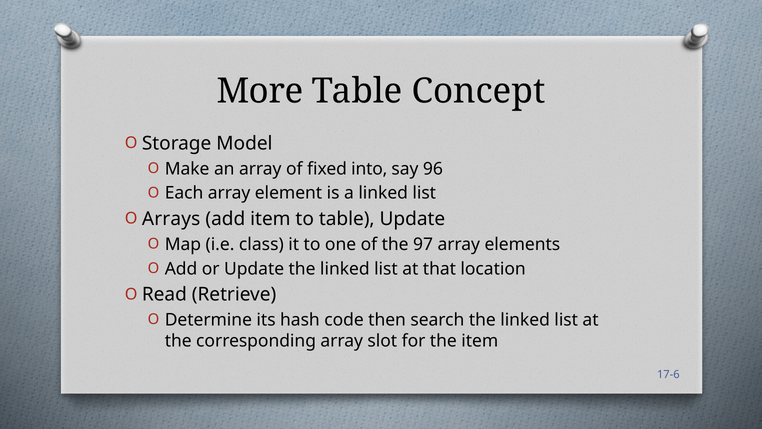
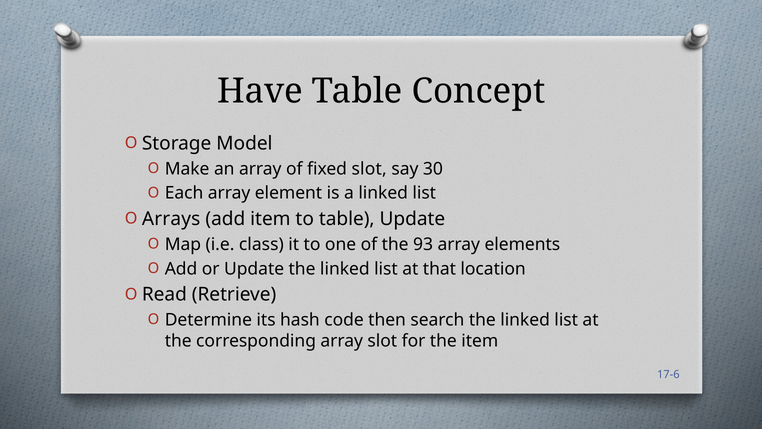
More: More -> Have (260, 91)
fixed into: into -> slot (369, 169)
96: 96 -> 30 (433, 169)
97: 97 -> 93 (423, 244)
